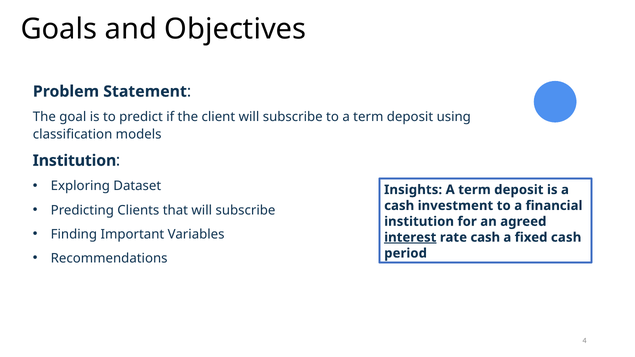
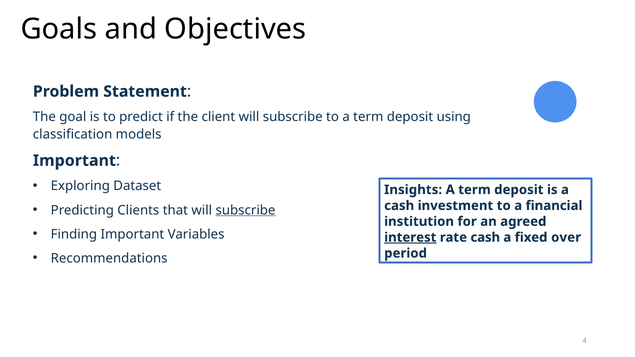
Institution: Institution -> Important (74, 161)
subscribe underline: none -> present (246, 210)
fixed cash: cash -> over (566, 237)
